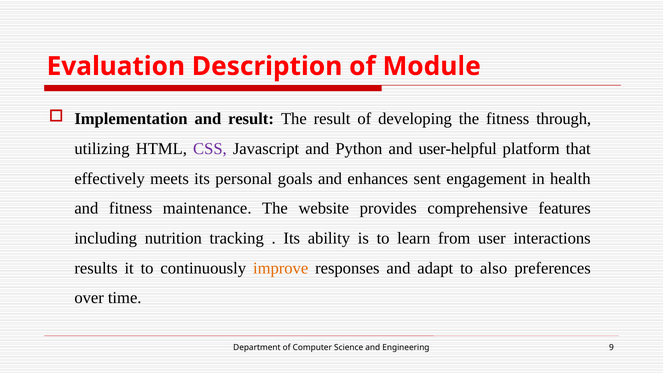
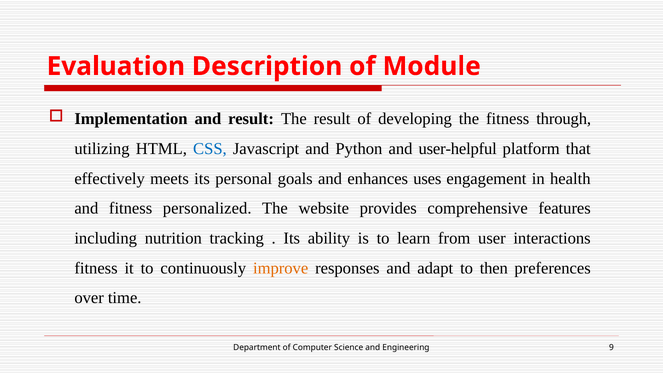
CSS colour: purple -> blue (210, 149)
sent: sent -> uses (427, 179)
maintenance: maintenance -> personalized (207, 208)
results: results -> fitness (96, 268)
also: also -> then (494, 268)
